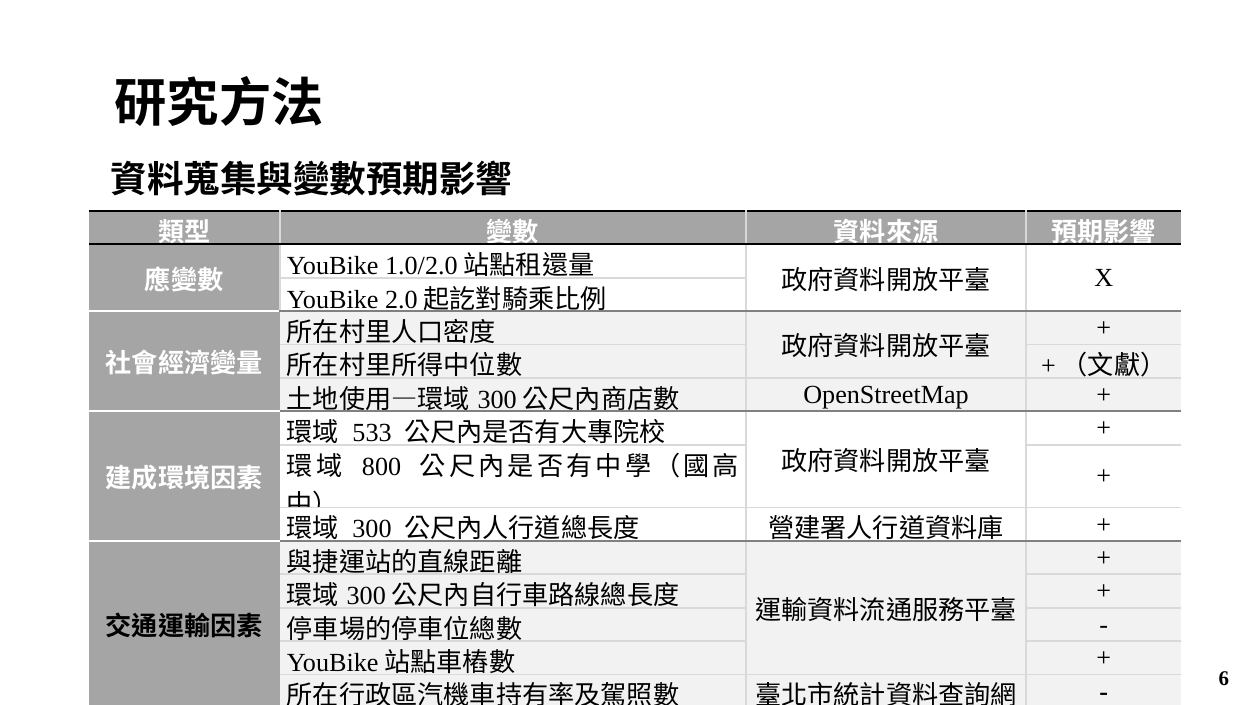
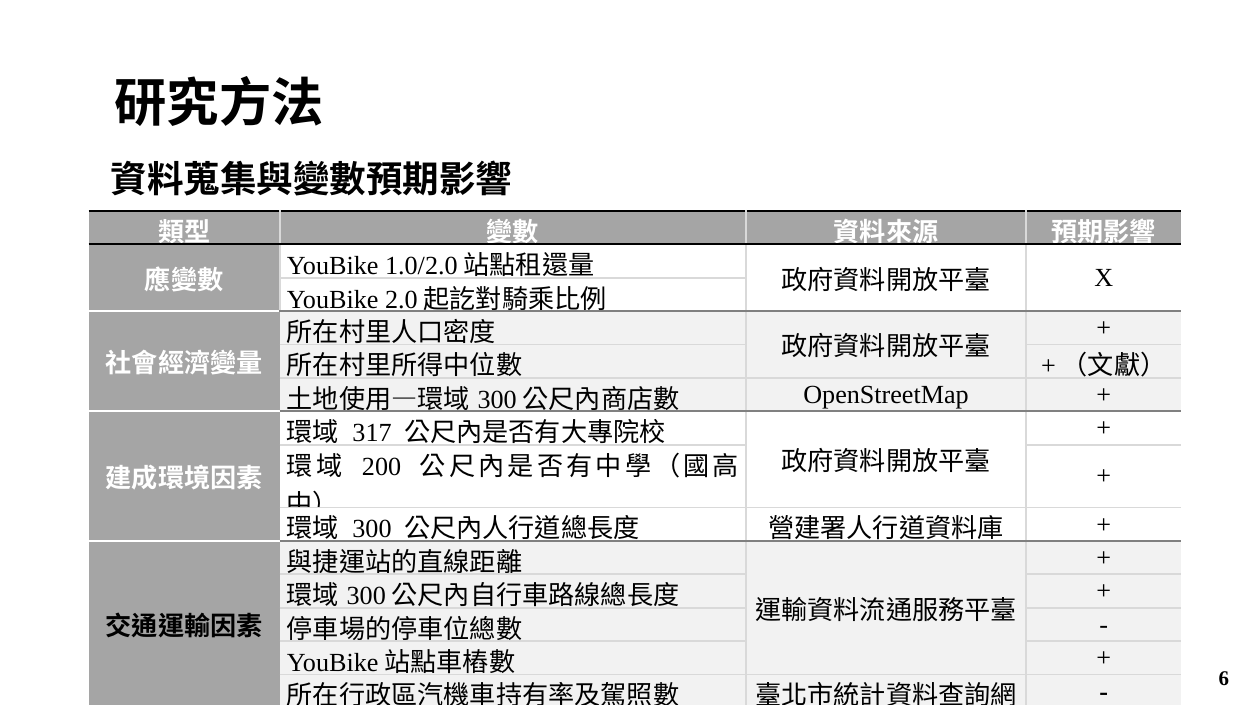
533: 533 -> 317 (372, 433)
800: 800 -> 200 (382, 467)
